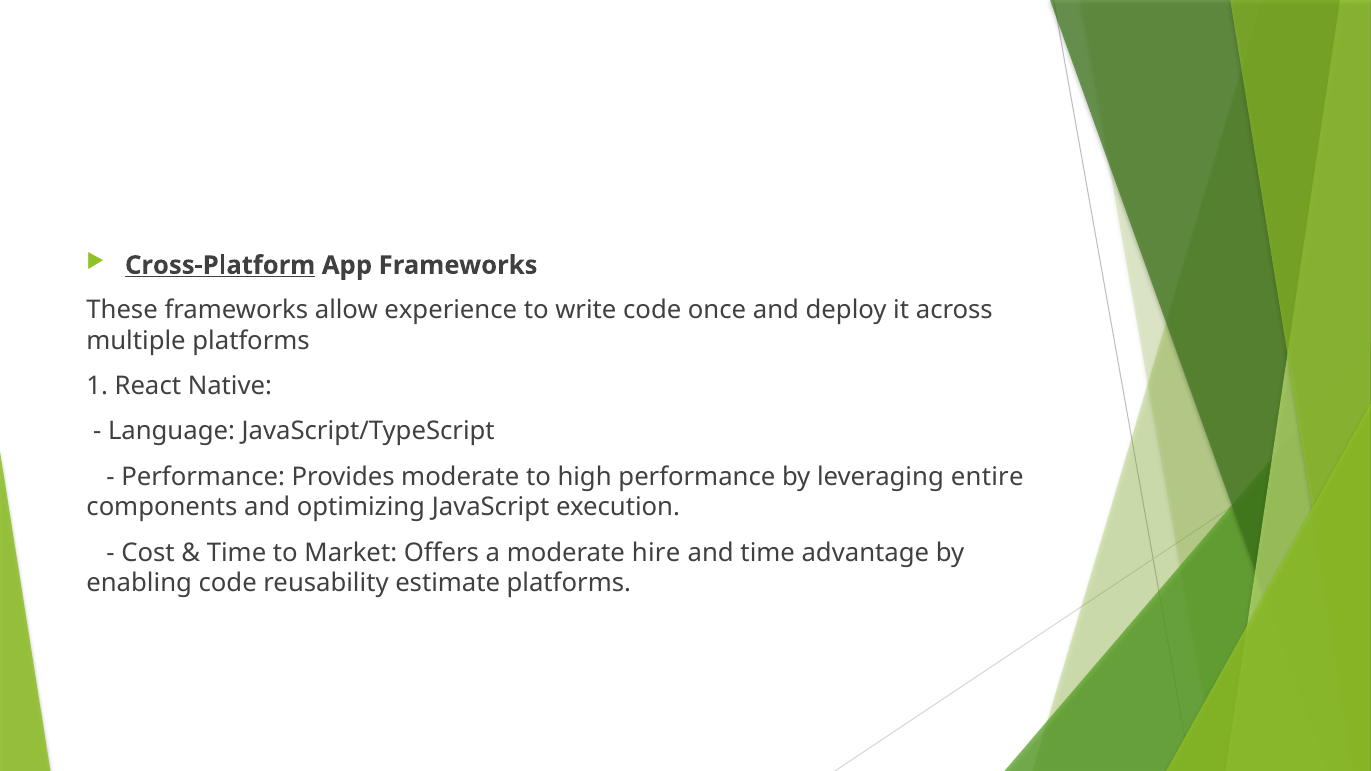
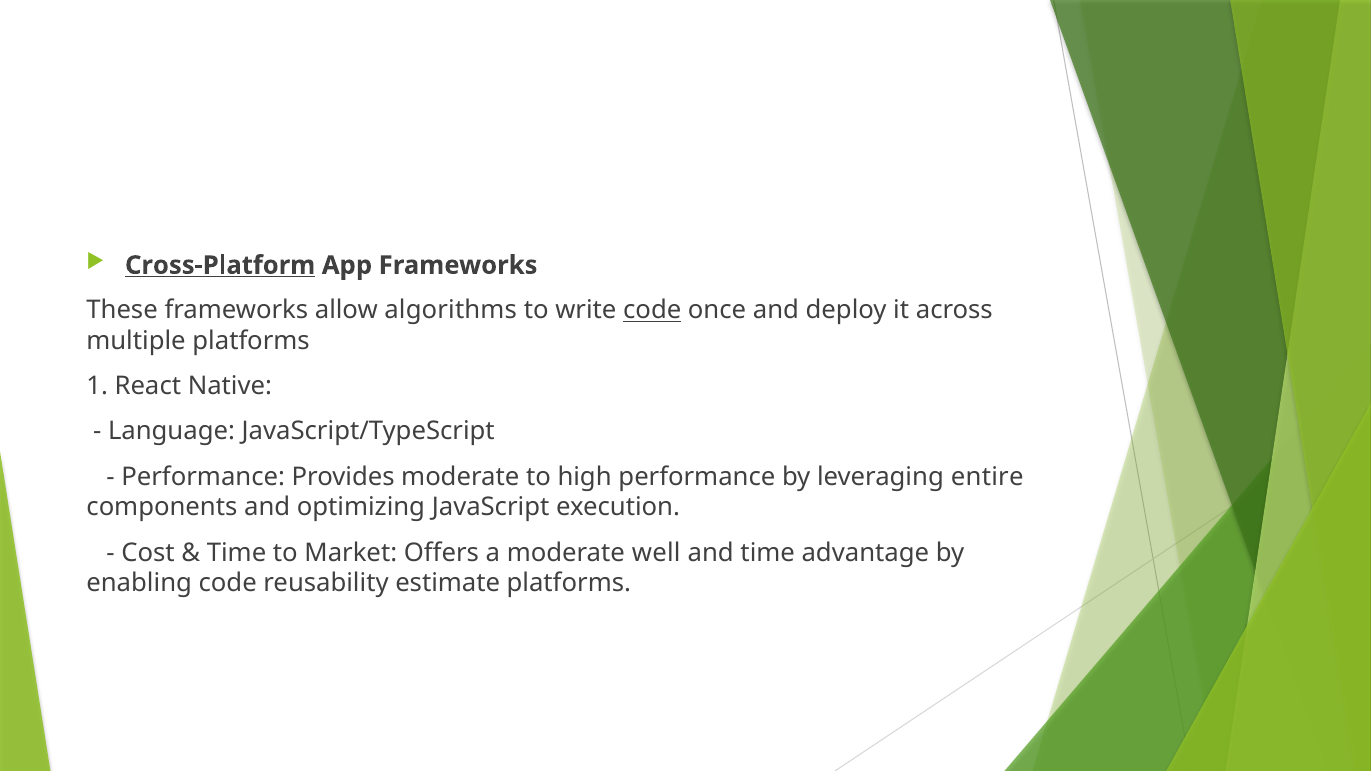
experience: experience -> algorithms (451, 310)
code underline: none -> present (652, 310)
hire: hire -> well (656, 553)
